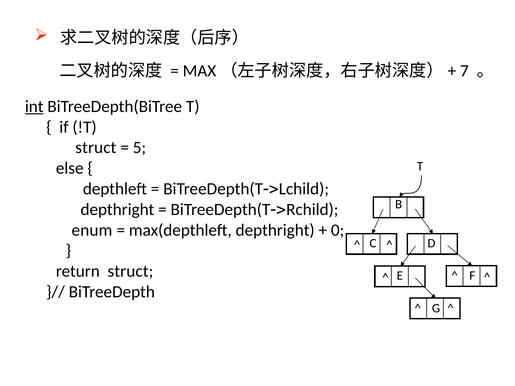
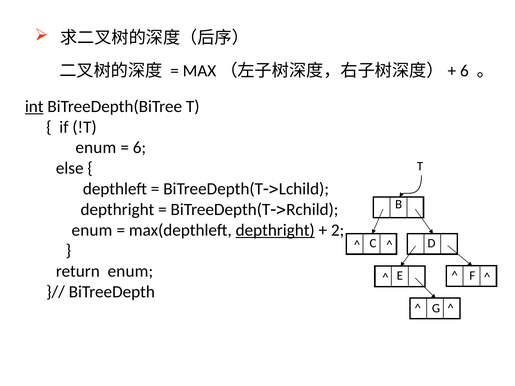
7: 7 -> 6 (464, 71)
struct: struct -> enum (96, 148)
5: 5 -> 6 (139, 148)
depthright underline: none -> present (275, 230)
0: 0 -> 2 (338, 230)
return struct: struct -> enum (130, 271)
